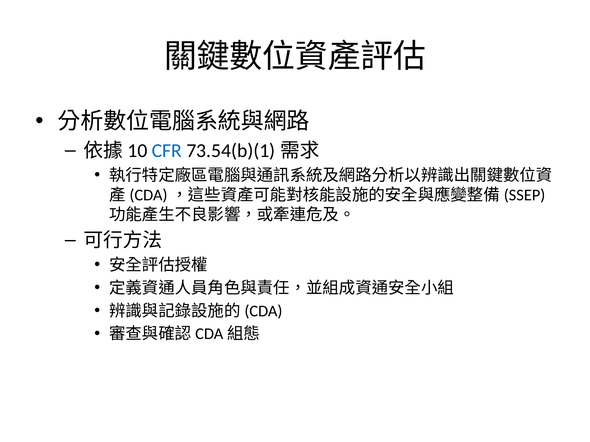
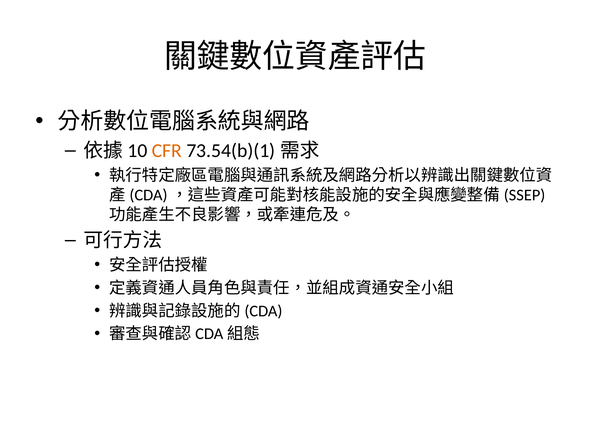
CFR colour: blue -> orange (167, 151)
